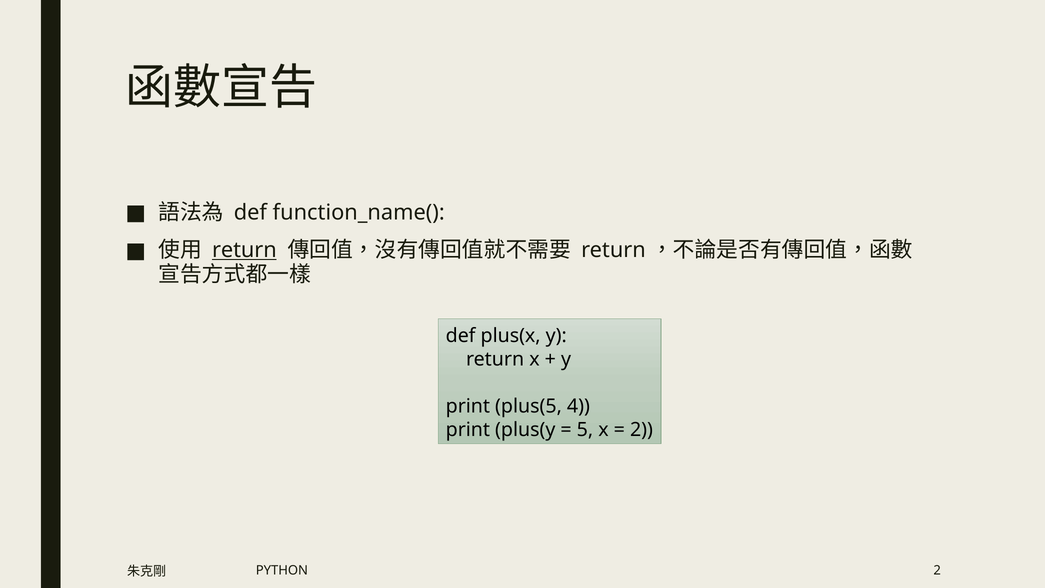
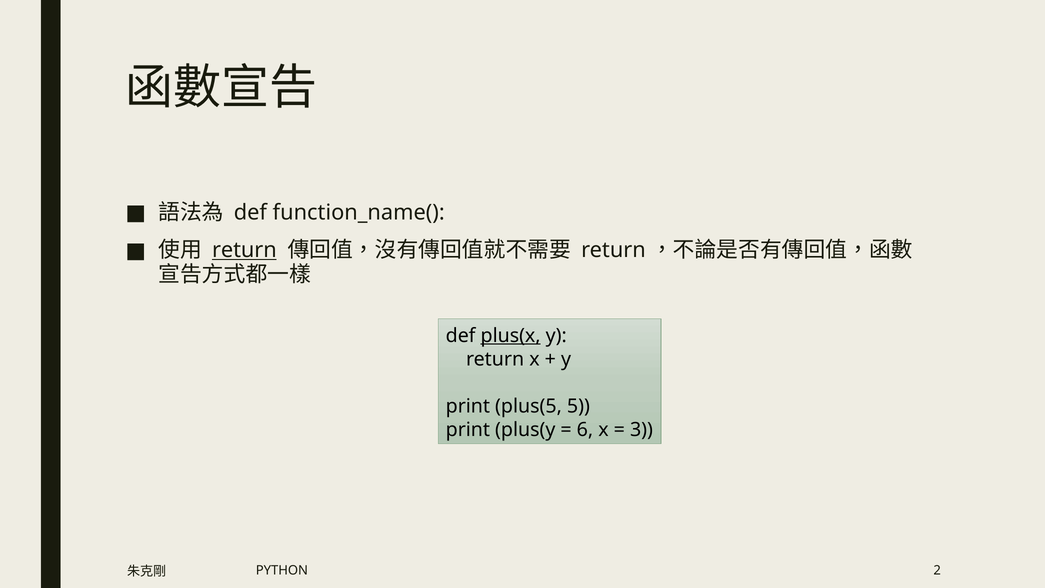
plus(x underline: none -> present (511, 335)
4: 4 -> 5 (578, 406)
5: 5 -> 6 (585, 429)
2: 2 -> 3 (641, 429)
